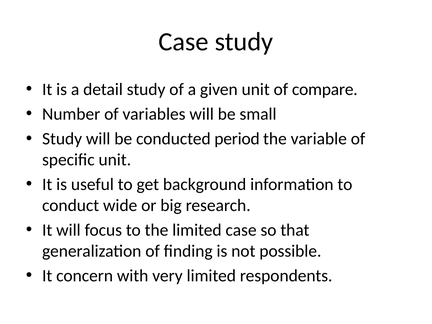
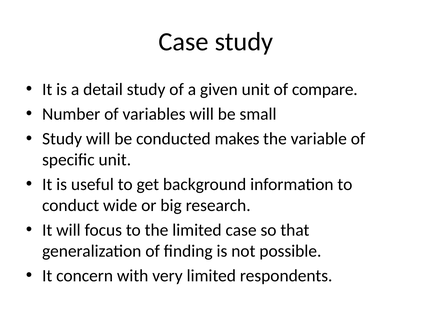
period: period -> makes (237, 139)
